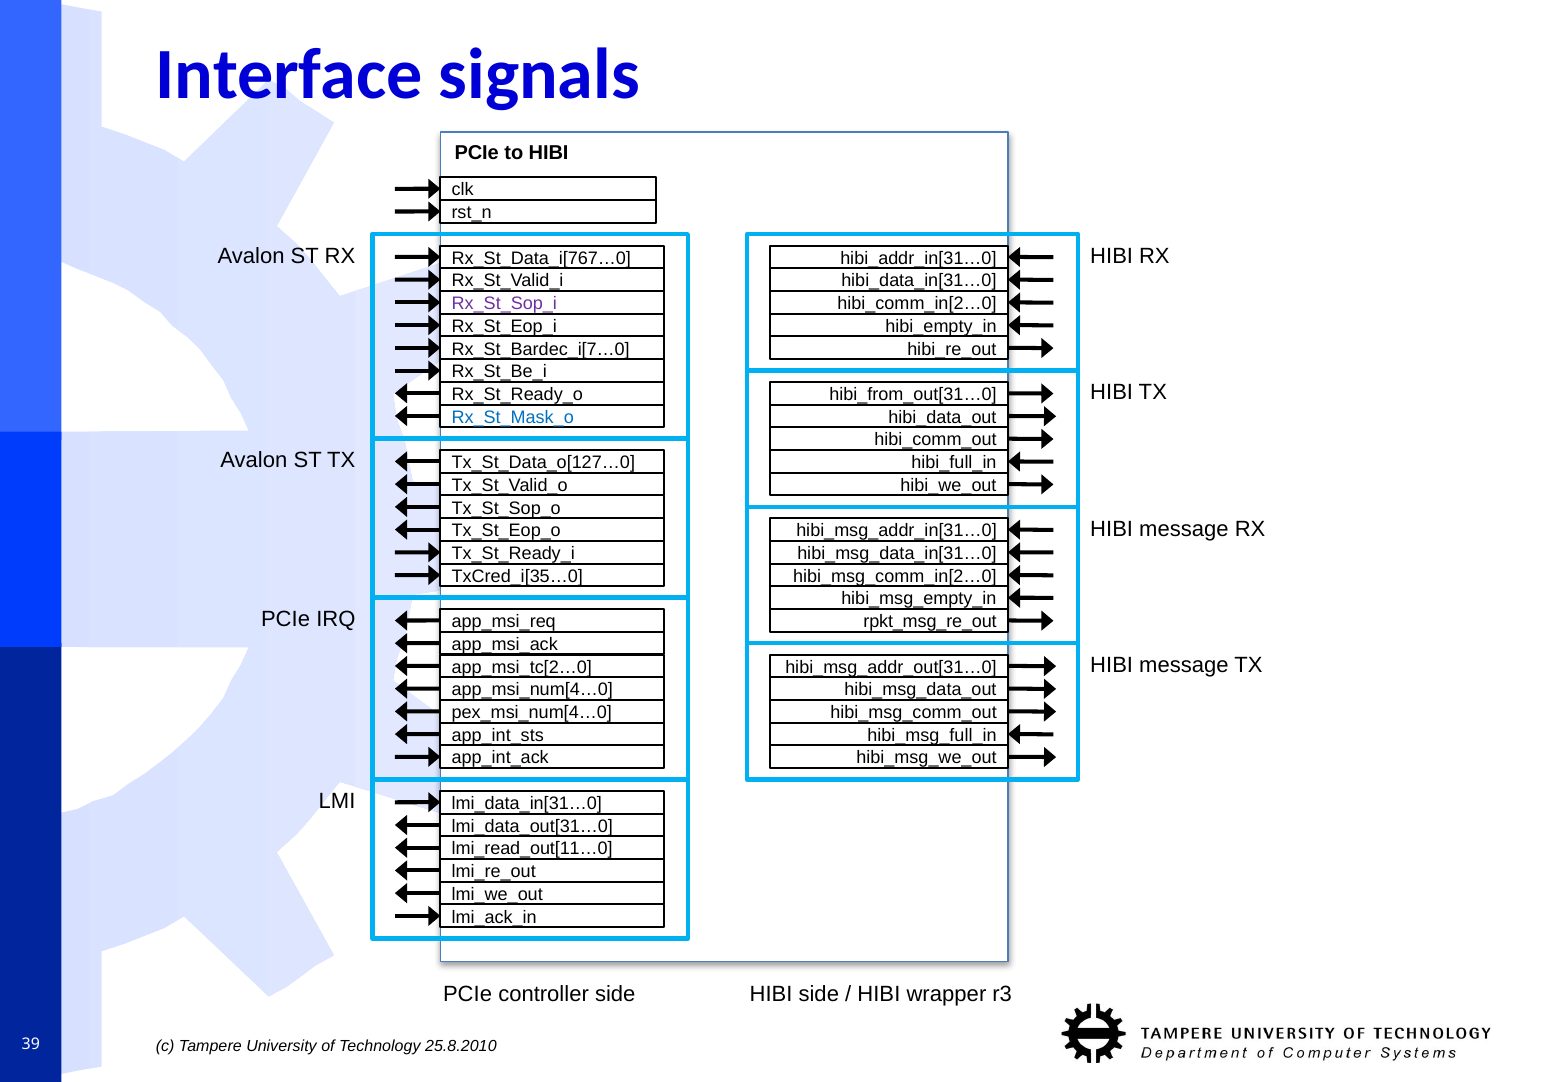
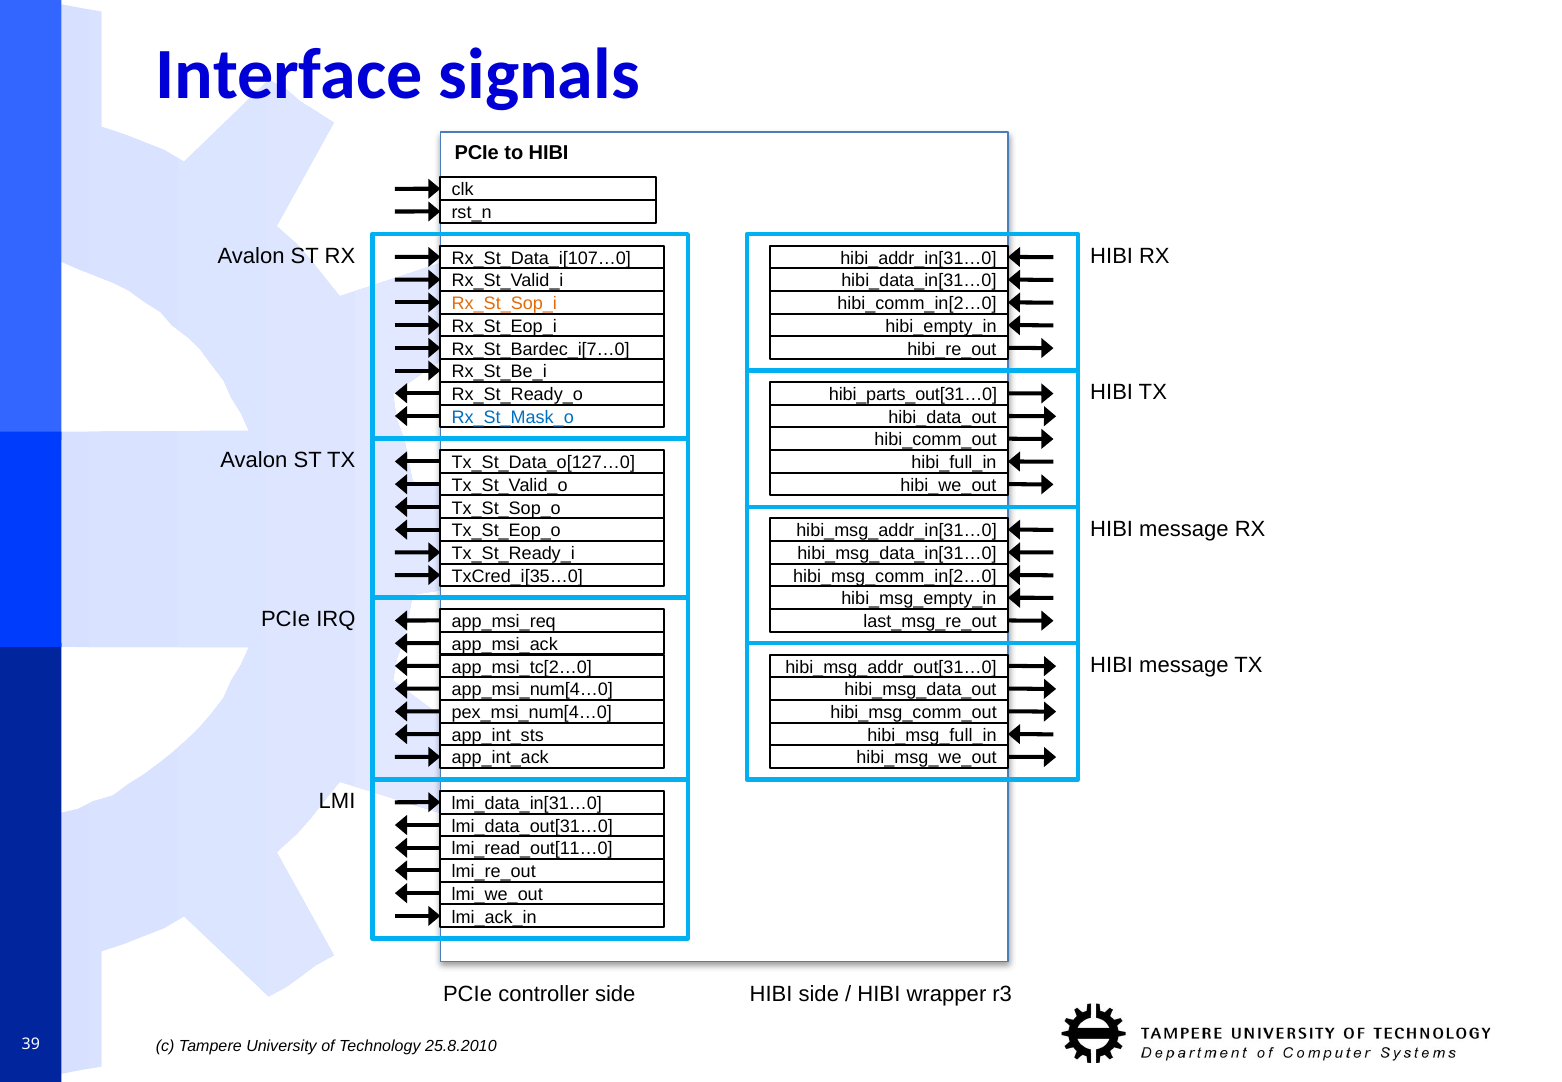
Rx_St_Data_i[767…0: Rx_St_Data_i[767…0 -> Rx_St_Data_i[107…0 (541, 258)
Rx_St_Sop_i colour: purple -> orange (504, 303)
hibi_from_out[31…0: hibi_from_out[31…0 -> hibi_parts_out[31…0 (913, 394)
rpkt_msg_re_out: rpkt_msg_re_out -> last_msg_re_out (930, 621)
